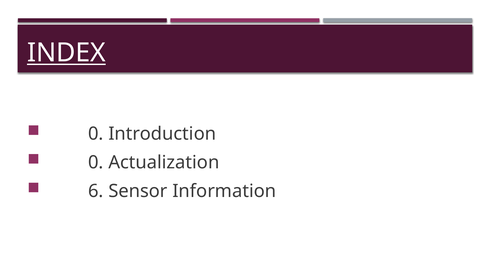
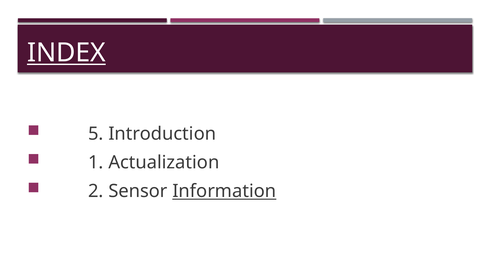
0: 0 -> 5 (96, 134)
0: 0 -> 1 (96, 163)
6: 6 -> 2 (96, 192)
Information underline: none -> present (224, 192)
